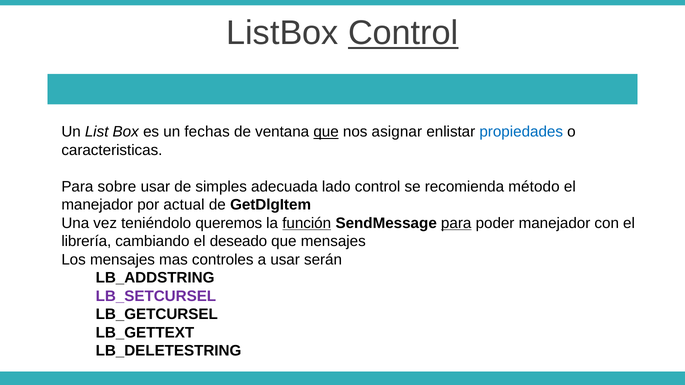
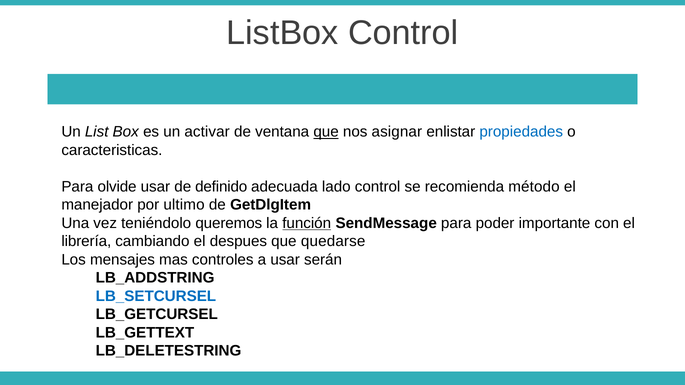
Control underline: present -> none (403, 33)
fechas: fechas -> activar (207, 132)
sobre: sobre -> olvide (117, 187)
simples: simples -> definido (221, 187)
actual: actual -> ultimo (184, 205)
para underline: present -> none (456, 223)
poder manejador: manejador -> importante (554, 223)
deseado: deseado -> despues (238, 242)
que mensajes: mensajes -> quedarse (333, 242)
LB_SETCURSEL colour: purple -> blue (156, 296)
